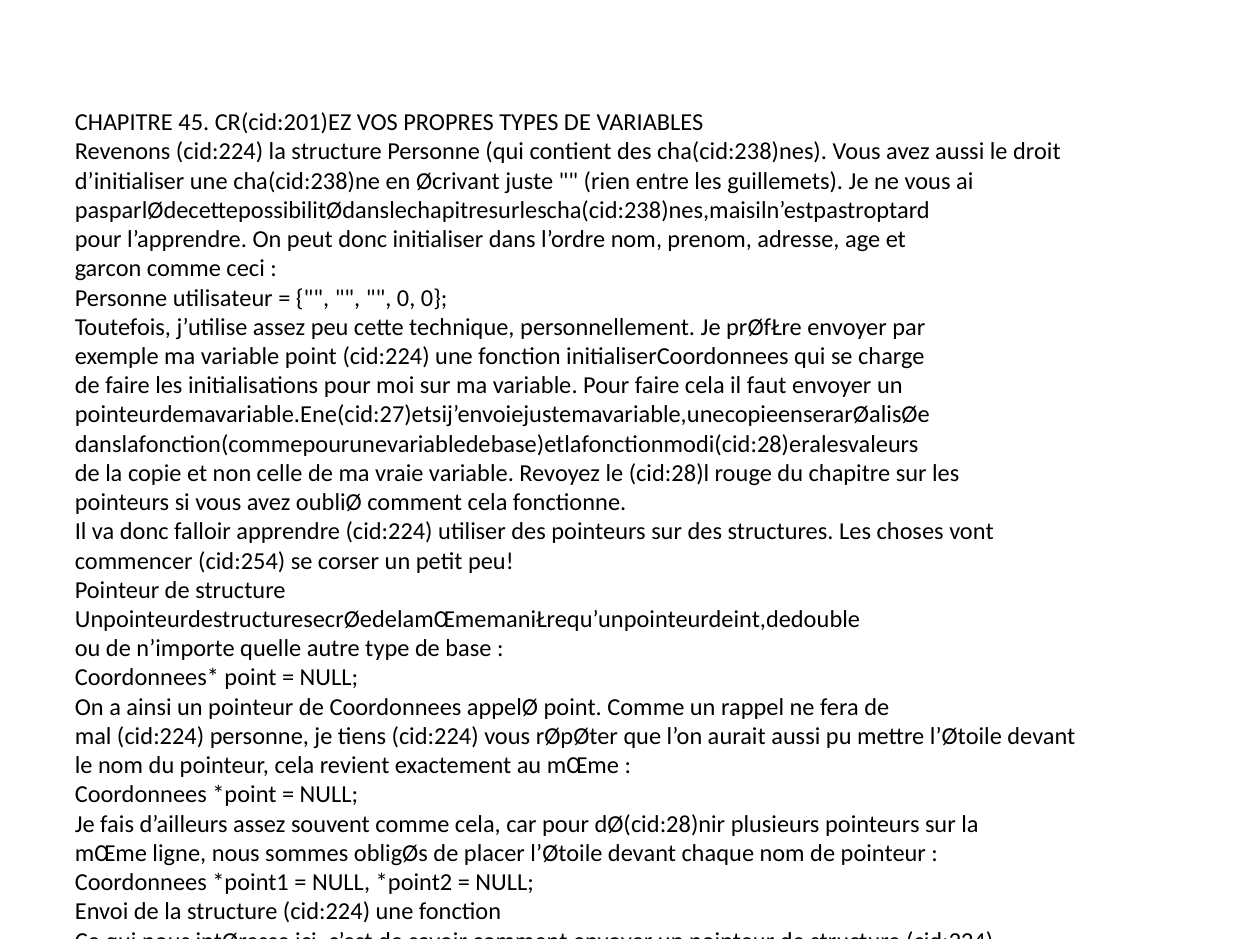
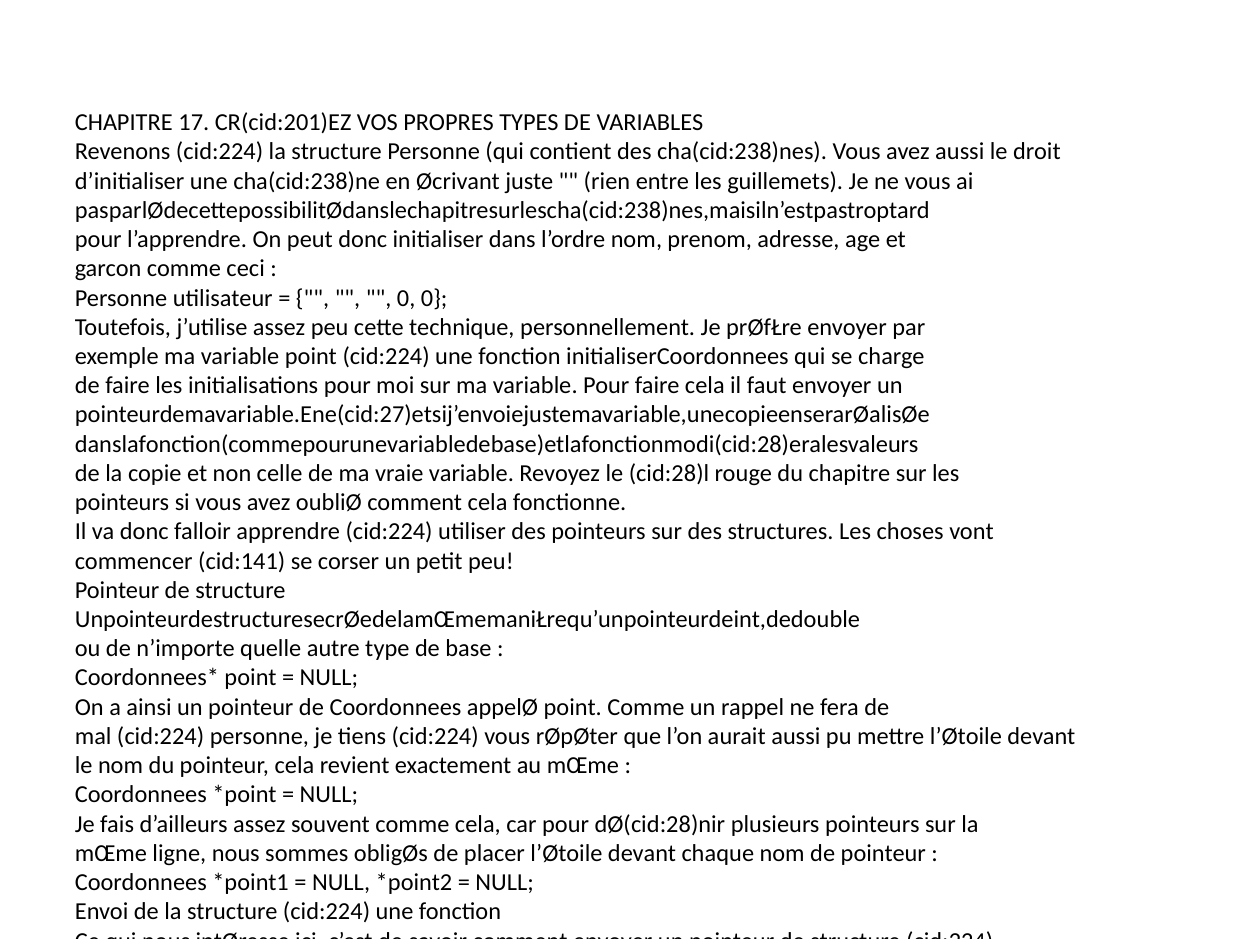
45: 45 -> 17 (194, 123)
cid:254: cid:254 -> cid:141 (242, 561)
